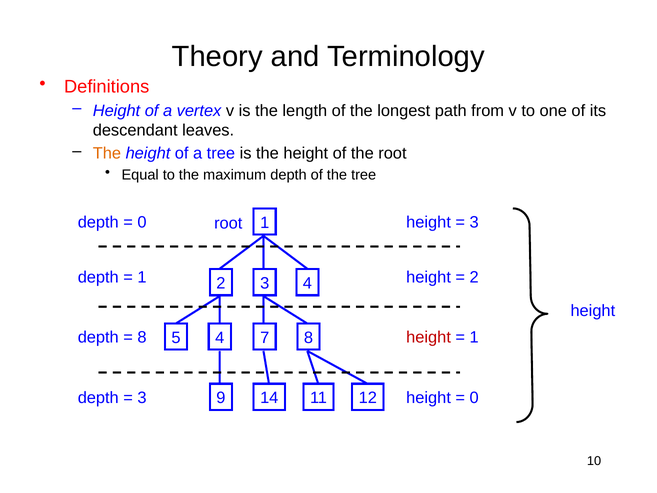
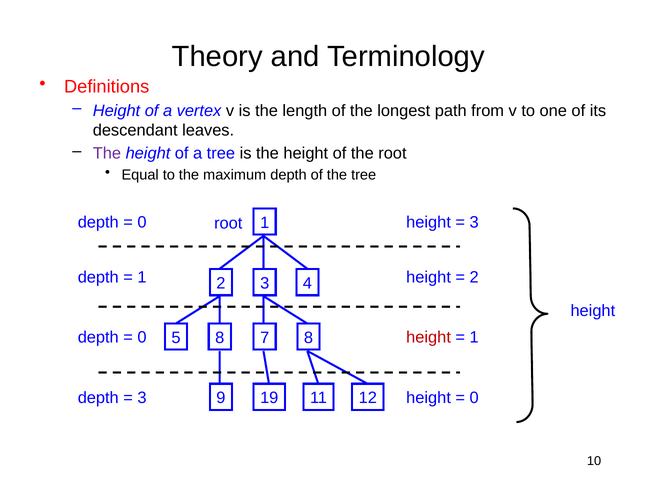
The colour: orange -> purple (107, 153)
8: 8 -> 0 (142, 337)
5 4: 4 -> 8 (220, 338)
14: 14 -> 19 (269, 398)
